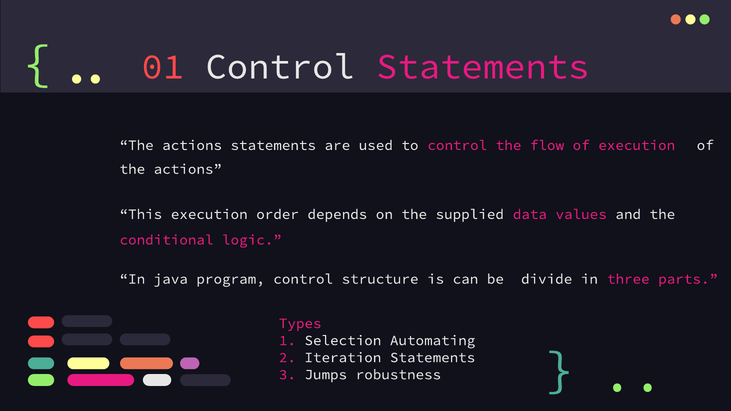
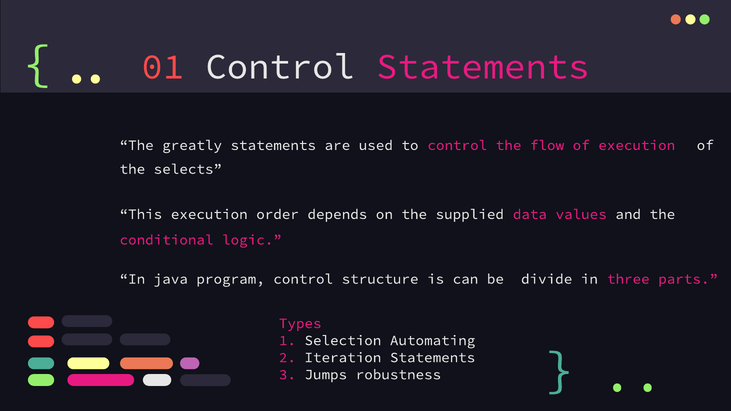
actions: actions -> greatly (192, 145)
actions: actions -> selects (188, 169)
